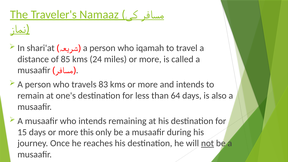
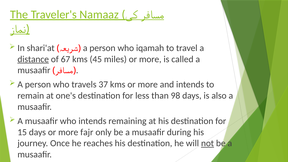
distance underline: none -> present (33, 59)
85: 85 -> 67 (66, 59)
24: 24 -> 45 (96, 59)
83: 83 -> 37 (103, 84)
64: 64 -> 98 (175, 96)
this: this -> fajr (87, 132)
